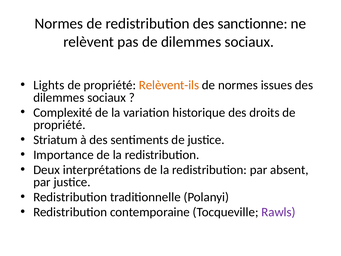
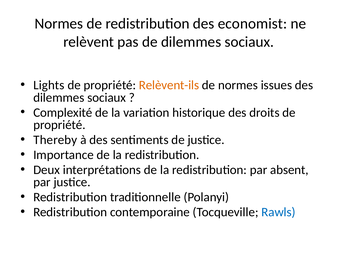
sanctionne: sanctionne -> economist (252, 24)
Striatum: Striatum -> Thereby (55, 140)
Rawls colour: purple -> blue (278, 212)
